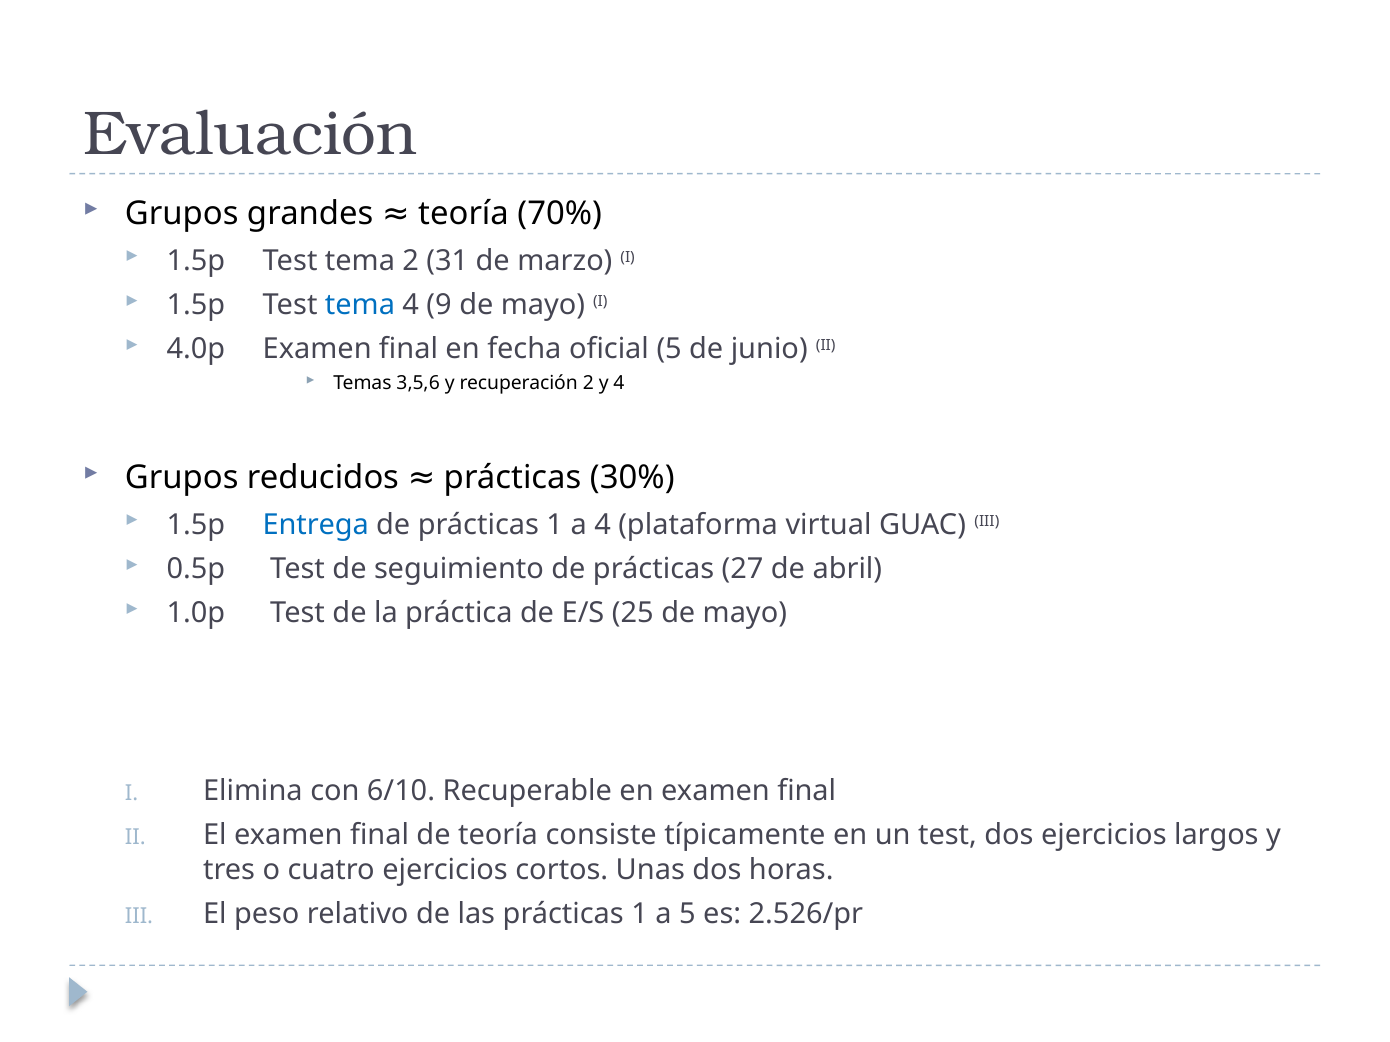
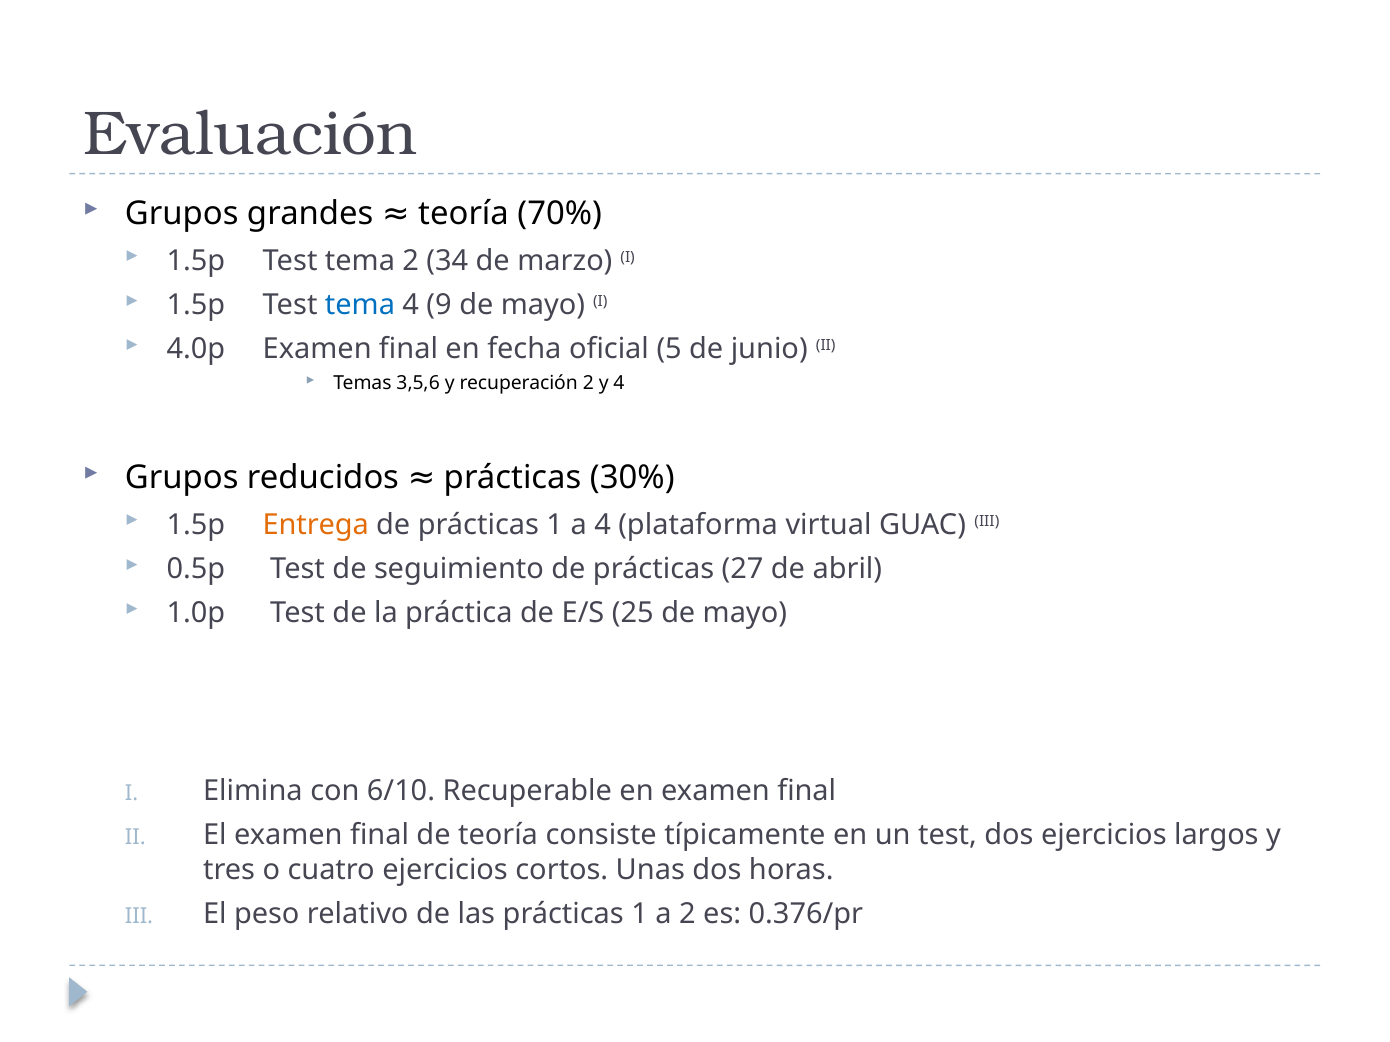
31: 31 -> 34 (447, 261)
Entrega colour: blue -> orange (316, 525)
a 5: 5 -> 2 (687, 915)
2.526/pr: 2.526/pr -> 0.376/pr (806, 915)
